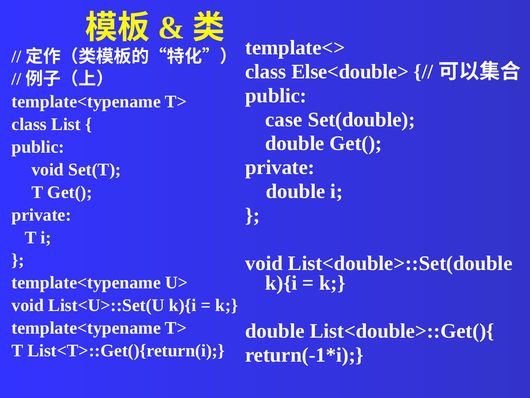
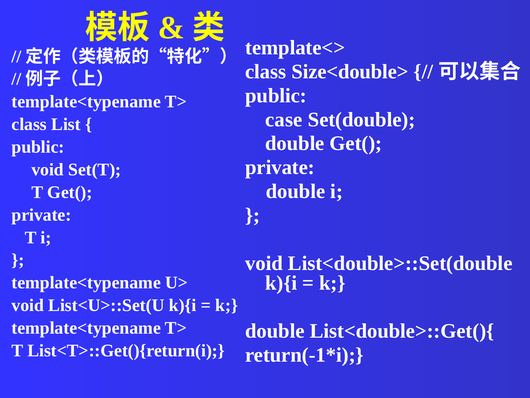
Else<double>: Else<double> -> Size<double> (350, 72)
